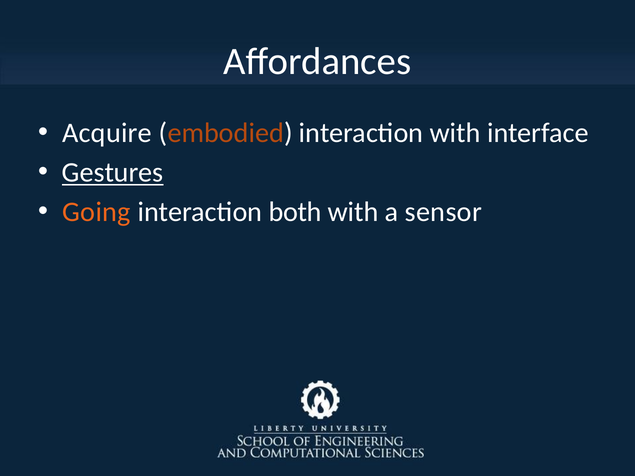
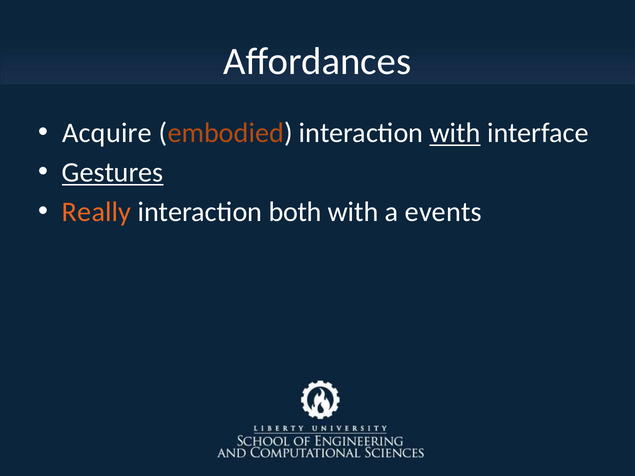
with underline: none -> present (455, 133)
Going: Going -> Really (97, 212)
sensor: sensor -> events (443, 212)
